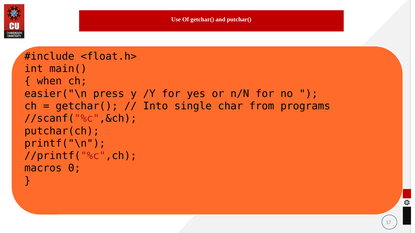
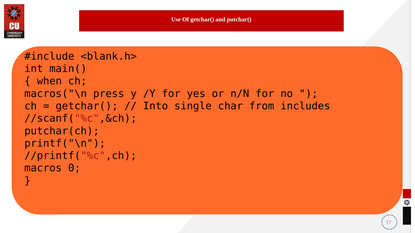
<float.h>: <float.h> -> <blank.h> (109, 56)
easier("\n: easier("\n -> macros("\n (56, 94)
programs: programs -> includes (305, 106)
